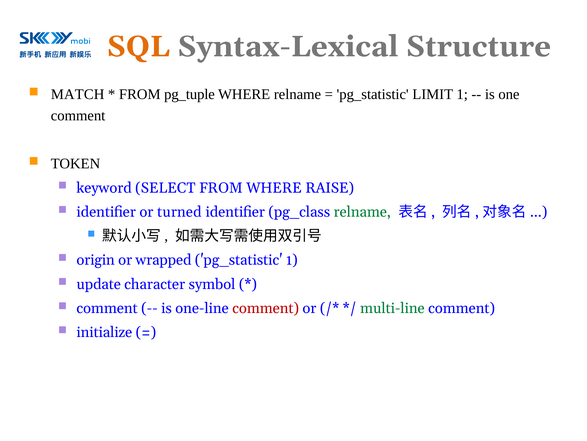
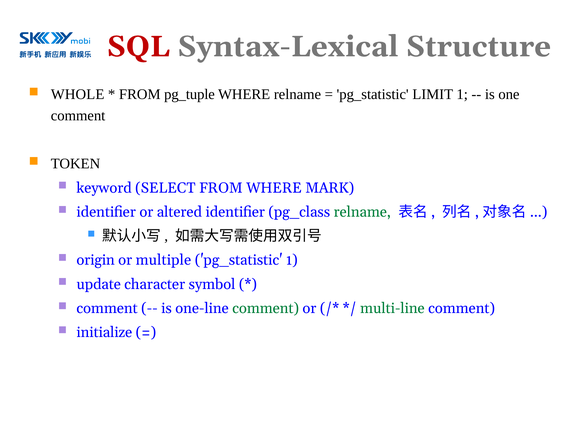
SQL colour: orange -> red (138, 46)
MATCH: MATCH -> WHOLE (78, 94)
RAISE: RAISE -> MARK (330, 188)
turned: turned -> altered (179, 212)
wrapped: wrapped -> multiple (163, 260)
comment colour: red -> green (266, 308)
